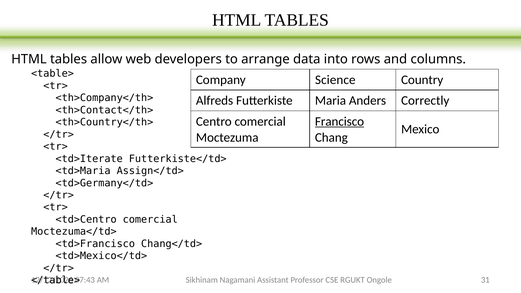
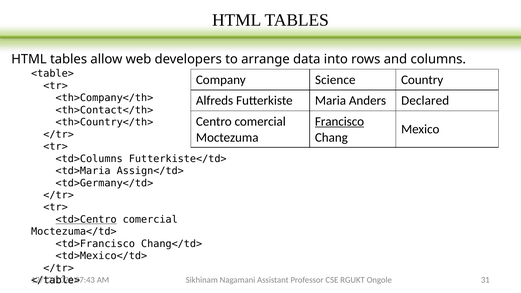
Correctly: Correctly -> Declared (425, 101)
<td>Iterate: <td>Iterate -> <td>Columns (89, 159)
<td>Centro underline: none -> present (86, 220)
